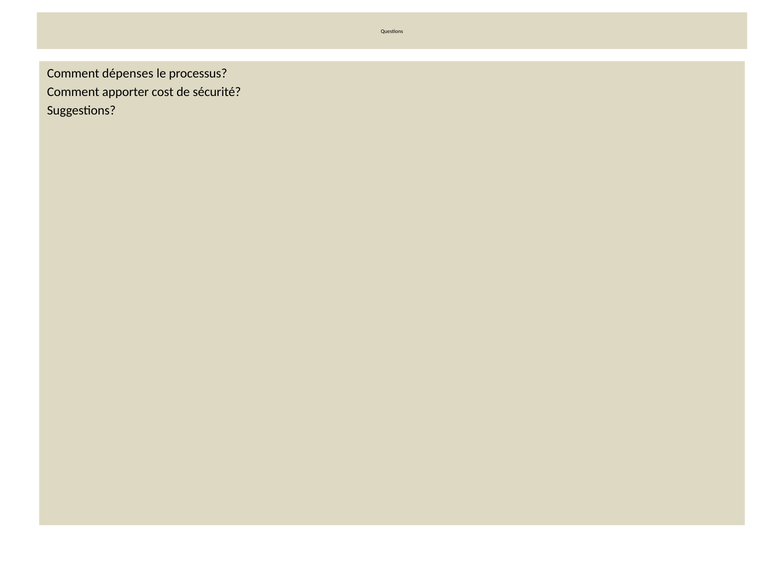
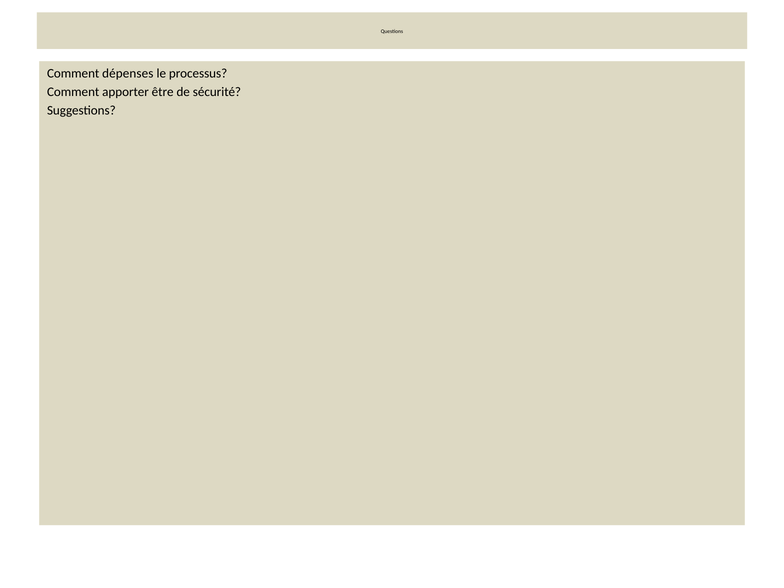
cost: cost -> être (163, 92)
